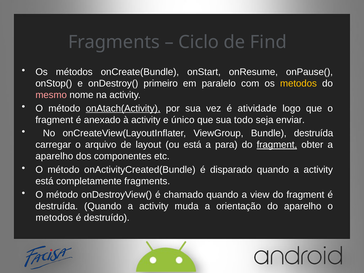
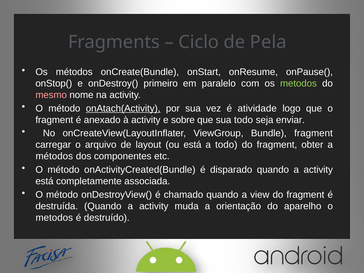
Find: Find -> Pela (268, 42)
metodos colour: yellow -> light green (298, 83)
único: único -> sobre (183, 120)
Bundle destruída: destruída -> fragment (313, 133)
a para: para -> todo (226, 145)
fragment underline: present -> none (277, 145)
aparelho: aparelho -> métodos (54, 156)
completamente fragments: fragments -> associada (147, 181)
